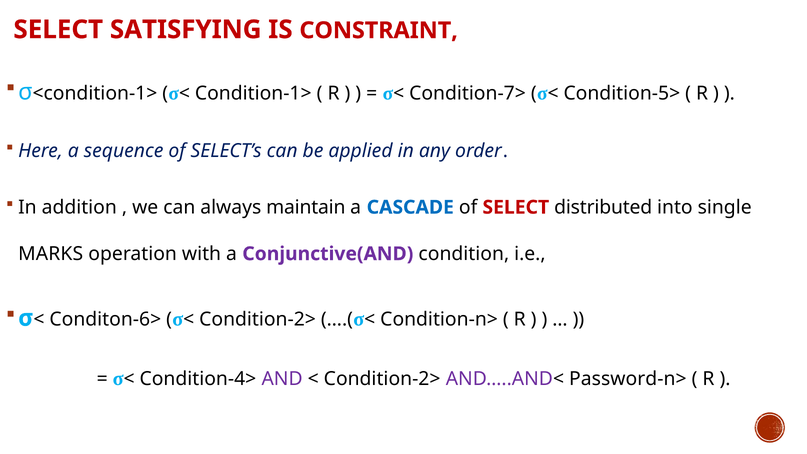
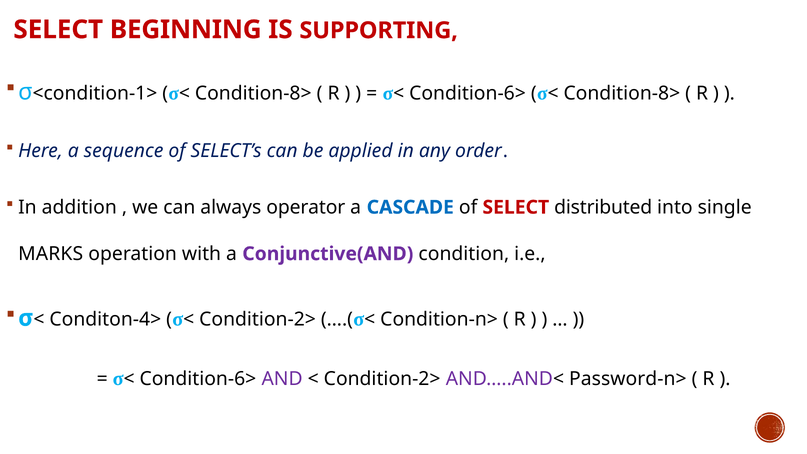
SATISFYING: SATISFYING -> BEGINNING (186, 30)
CONSTRAINT: CONSTRAINT -> SUPPORTING (379, 30)
Condition-1>: Condition-1> -> Condition-8> (253, 93)
Condition-7>: Condition-7> -> Condition-6> (468, 93)
Condition-5>: Condition-5> -> Condition-8> (622, 93)
maintain: maintain -> operator (306, 207)
Conditon-6>: Conditon-6> -> Conditon-4> (105, 319)
Condition-4>: Condition-4> -> Condition-6> (198, 379)
